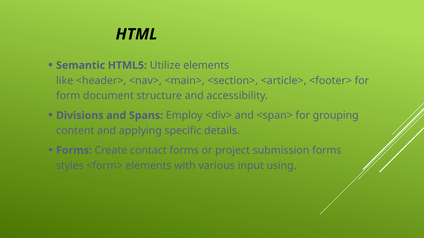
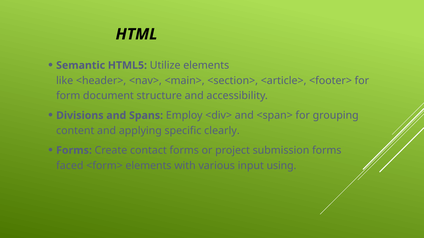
details: details -> clearly (222, 131)
styles: styles -> faced (70, 166)
